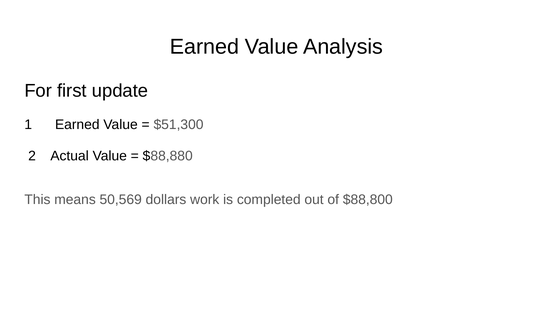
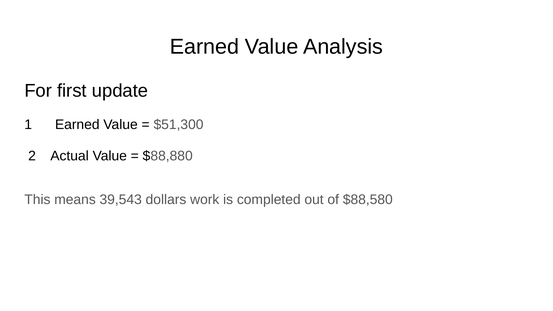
50,569: 50,569 -> 39,543 (121, 200)
$88,800: $88,800 -> $88,580 (368, 200)
